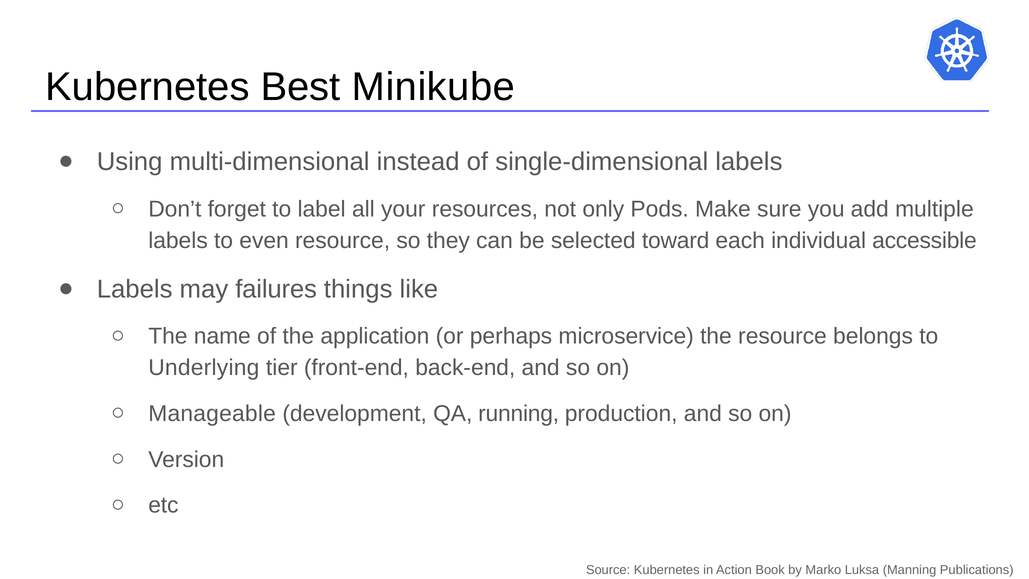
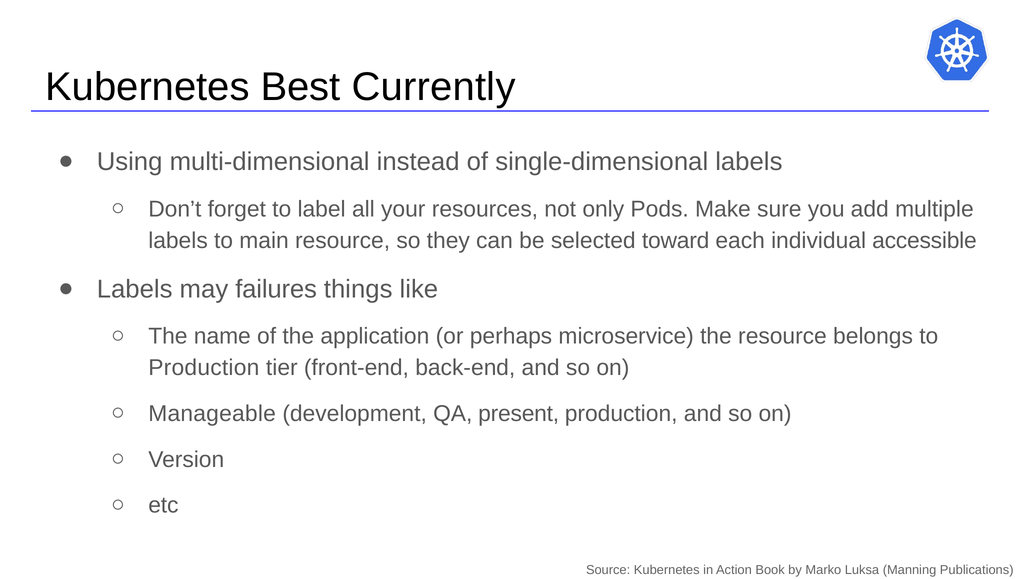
Minikube: Minikube -> Currently (434, 87)
even: even -> main (264, 241)
Underlying: Underlying -> Production (204, 368)
running: running -> present (519, 414)
